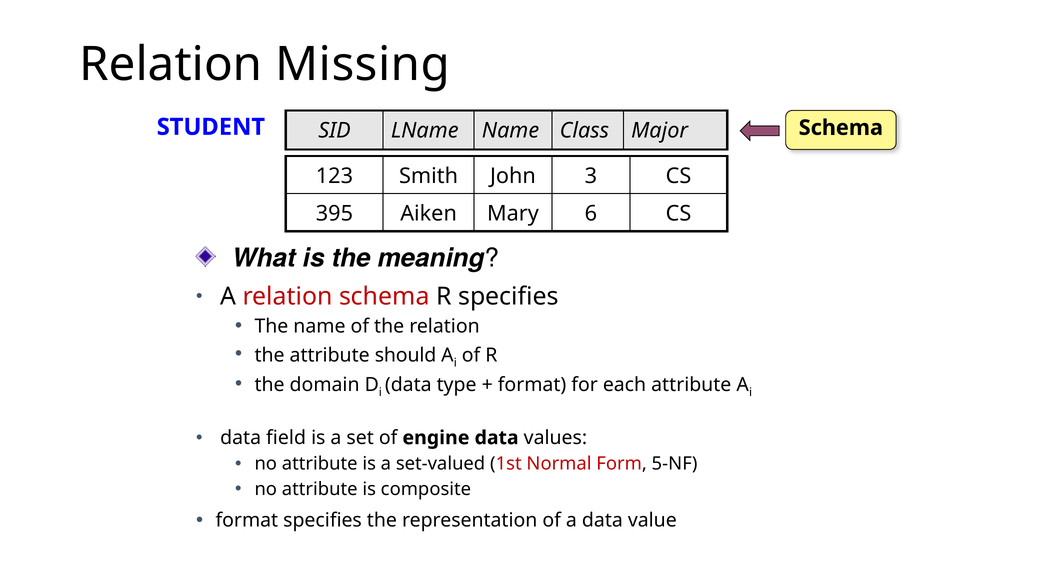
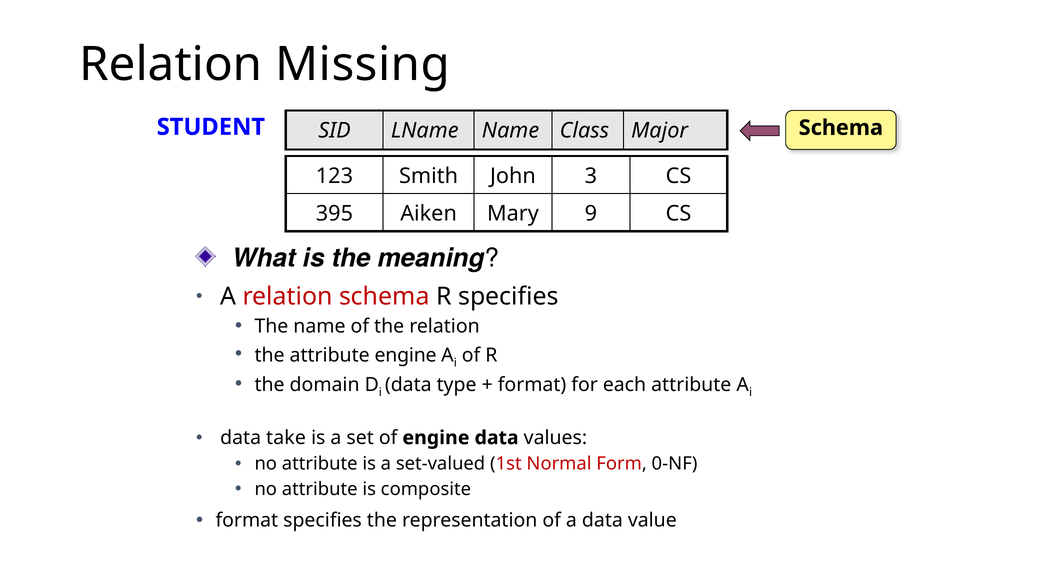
6: 6 -> 9 (591, 213)
attribute should: should -> engine (406, 355)
field: field -> take (286, 437)
5-NF: 5-NF -> 0-NF (675, 463)
